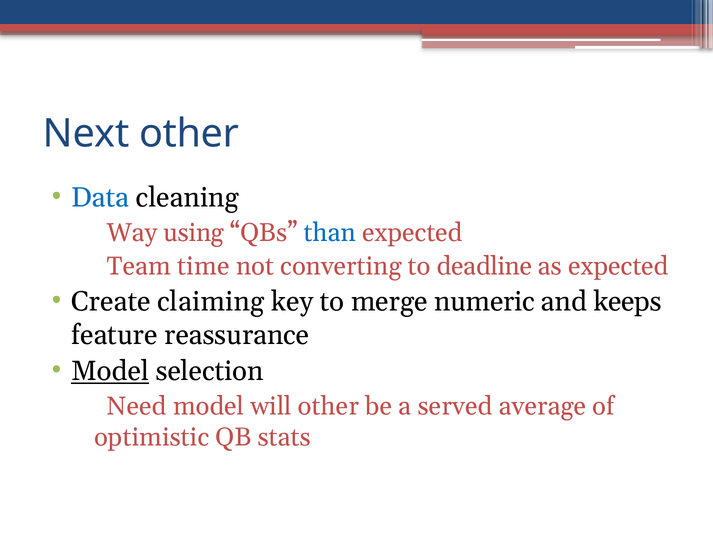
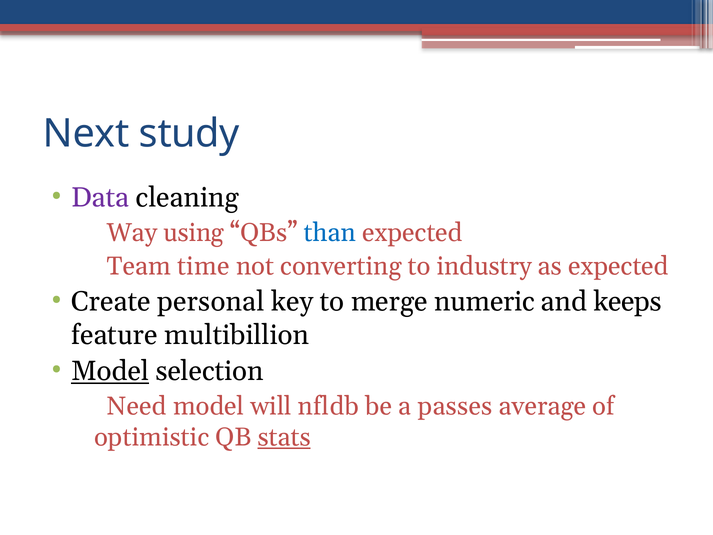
Next other: other -> study (189, 133)
Data colour: blue -> purple (100, 197)
deadline: deadline -> industry (484, 266)
claiming: claiming -> personal (211, 301)
reassurance: reassurance -> multibillion (237, 335)
will other: other -> nfldb (328, 406)
served: served -> passes (455, 406)
stats underline: none -> present (284, 437)
